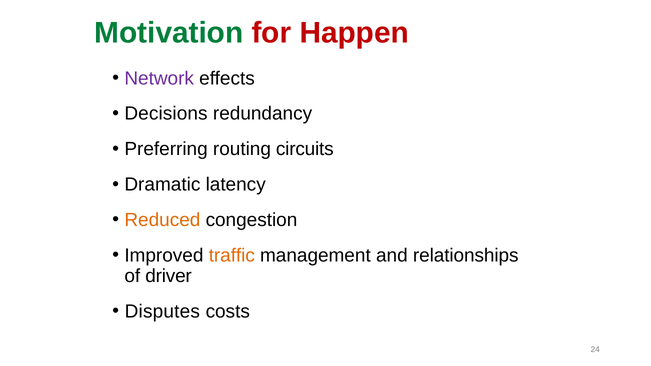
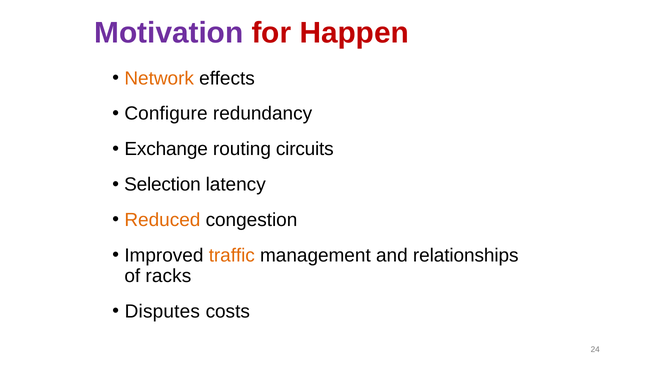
Motivation colour: green -> purple (169, 33)
Network colour: purple -> orange (159, 78)
Decisions: Decisions -> Configure (166, 114)
Preferring: Preferring -> Exchange (166, 149)
Dramatic: Dramatic -> Selection (162, 185)
driver: driver -> racks (168, 276)
